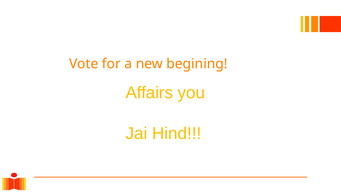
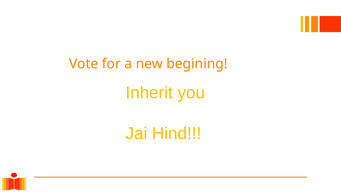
Affairs: Affairs -> Inherit (149, 93)
